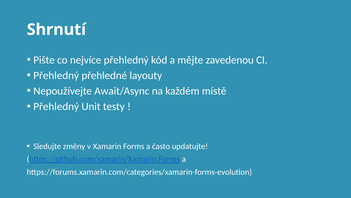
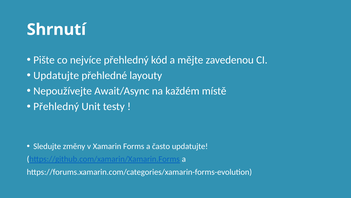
Přehledný: Přehledný -> Updatujte (56, 75)
